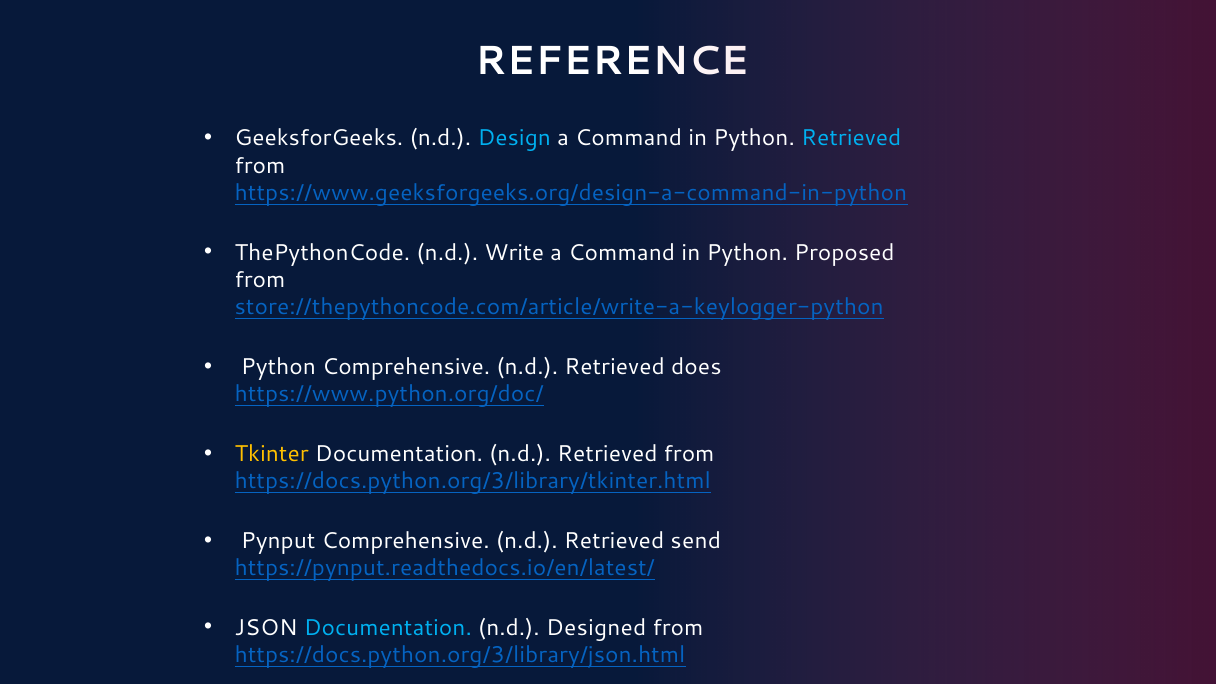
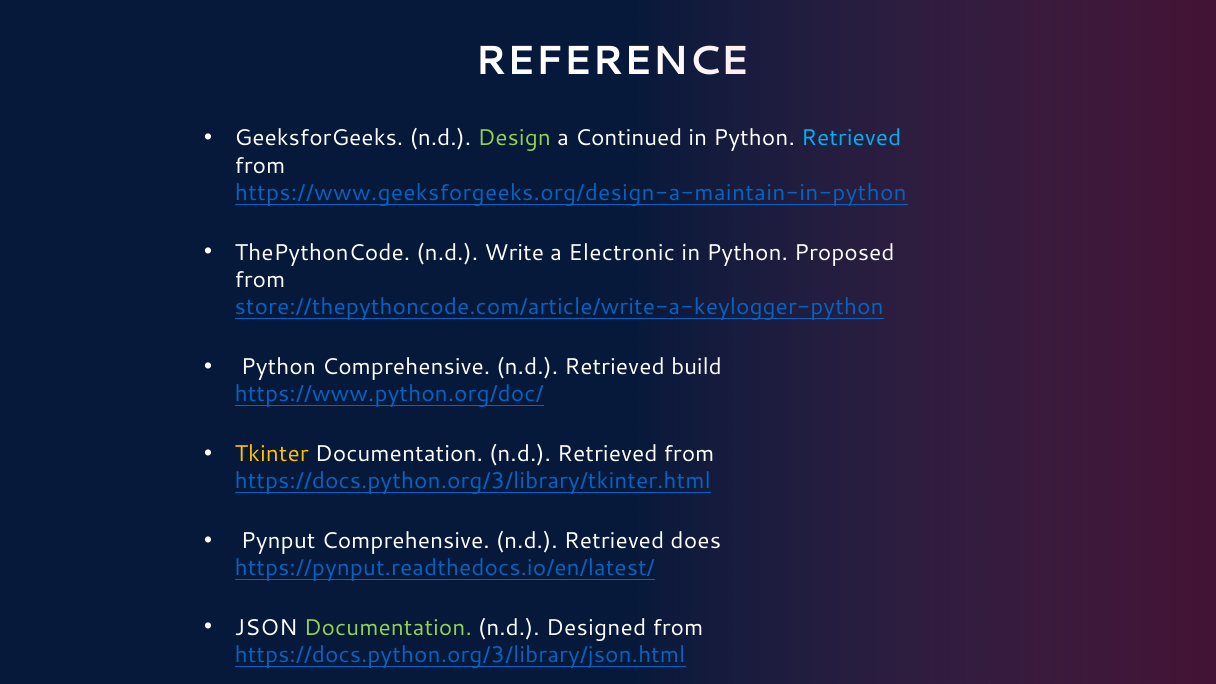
Design colour: light blue -> light green (514, 138)
Command: Command -> Continued (629, 138)
https://www.geeksforgeeks.org/design-a-command-in-python: https://www.geeksforgeeks.org/design-a-command-in-python -> https://www.geeksforgeeks.org/design-a-maintain-in-python (571, 193)
Write a Command: Command -> Electronic (622, 253)
does: does -> build (696, 367)
send: send -> does (696, 541)
Documentation colour: light blue -> light green (388, 628)
